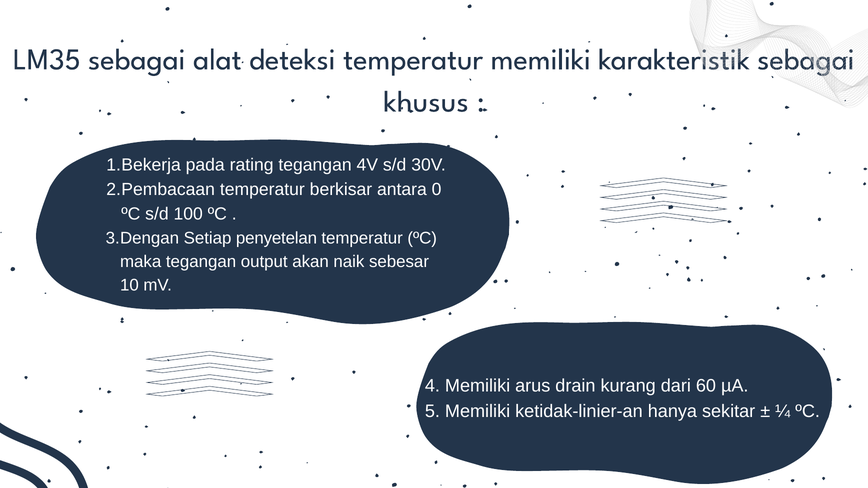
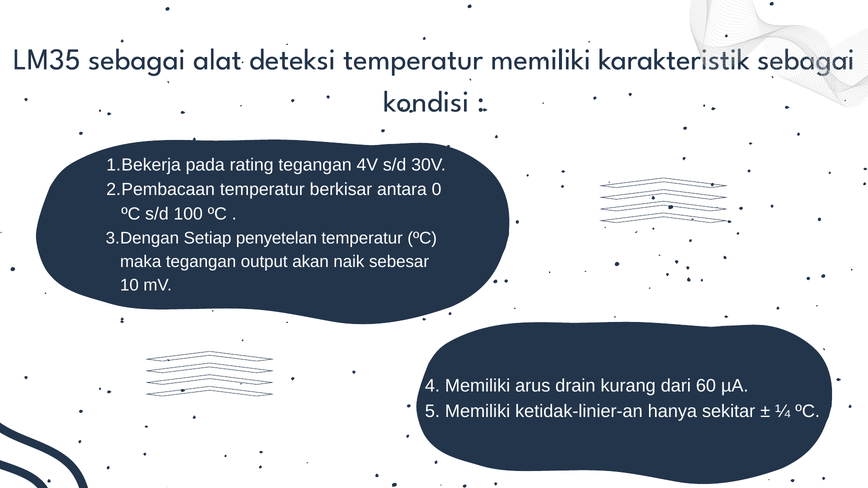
khusus: khusus -> kondisi (426, 102)
